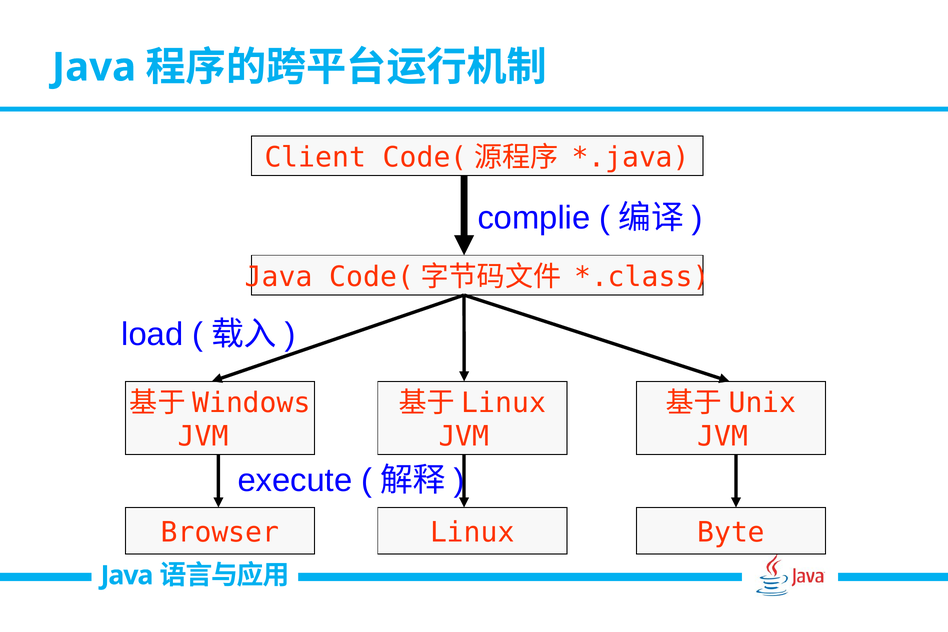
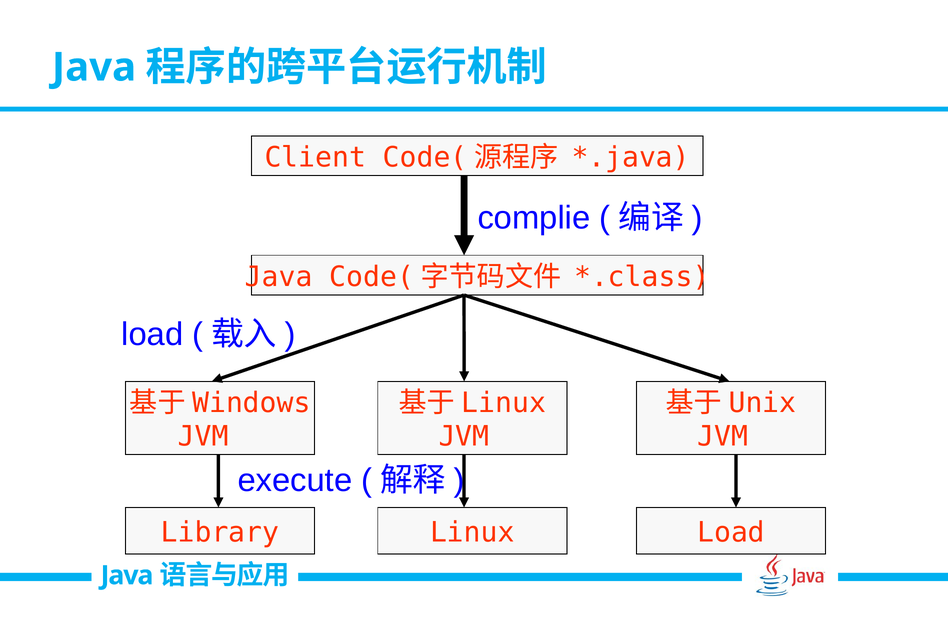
Browser: Browser -> Library (220, 533)
Linux Byte: Byte -> Load (731, 533)
